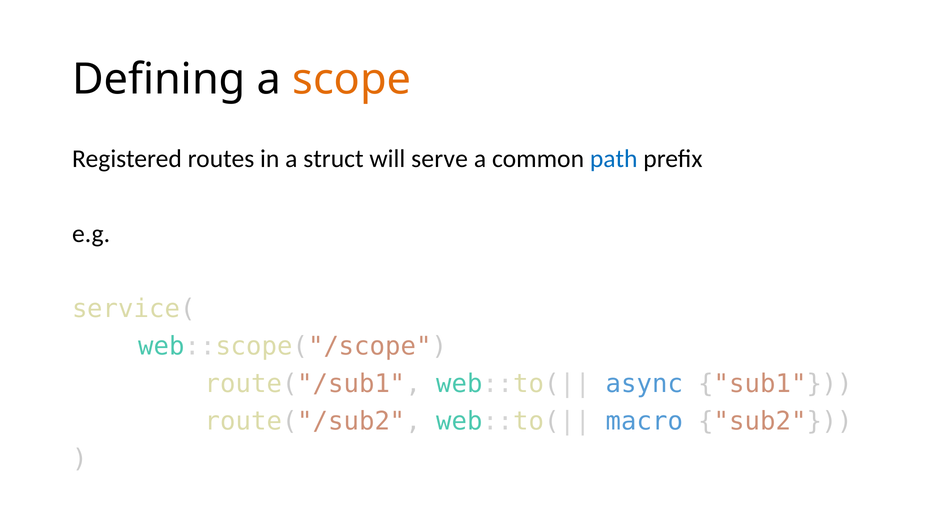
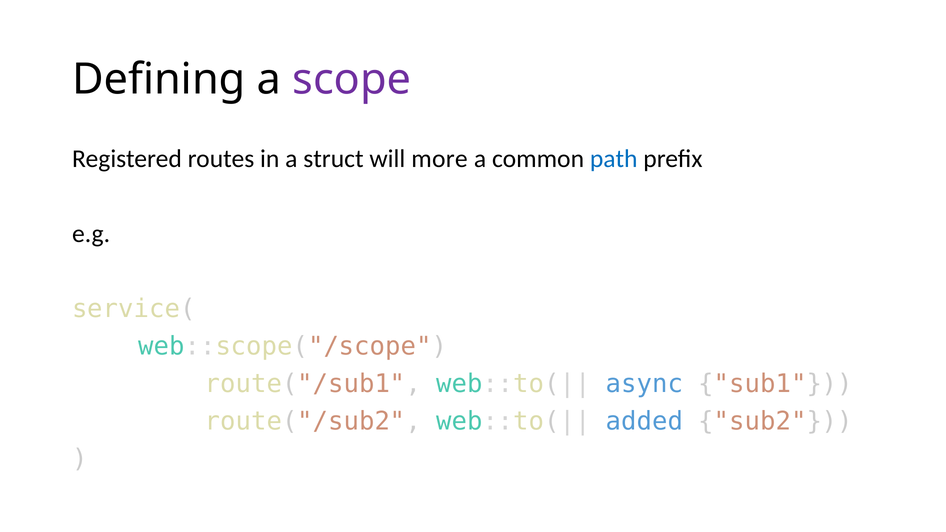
scope colour: orange -> purple (352, 79)
serve: serve -> more (440, 159)
macro: macro -> added (644, 421)
